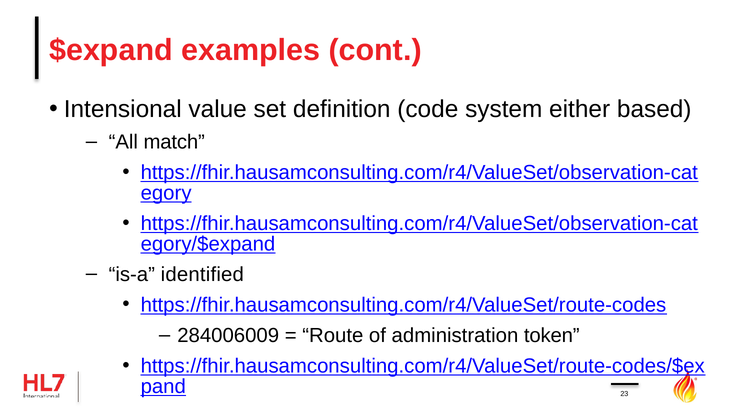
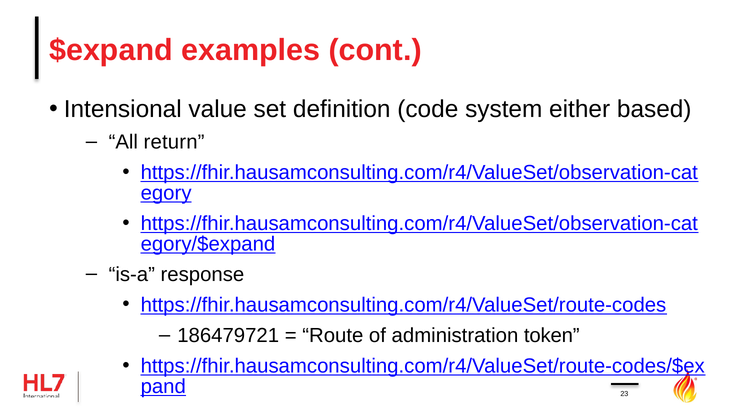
match: match -> return (174, 142)
identified: identified -> response (202, 274)
284006009: 284006009 -> 186479721 (228, 335)
